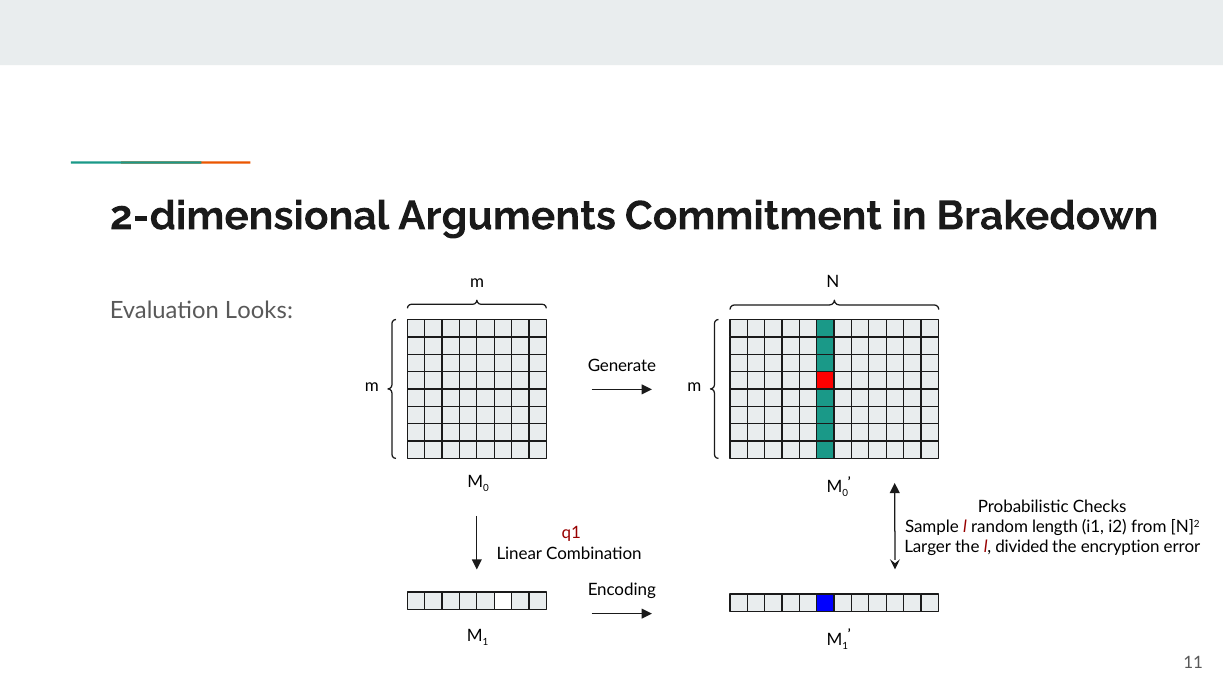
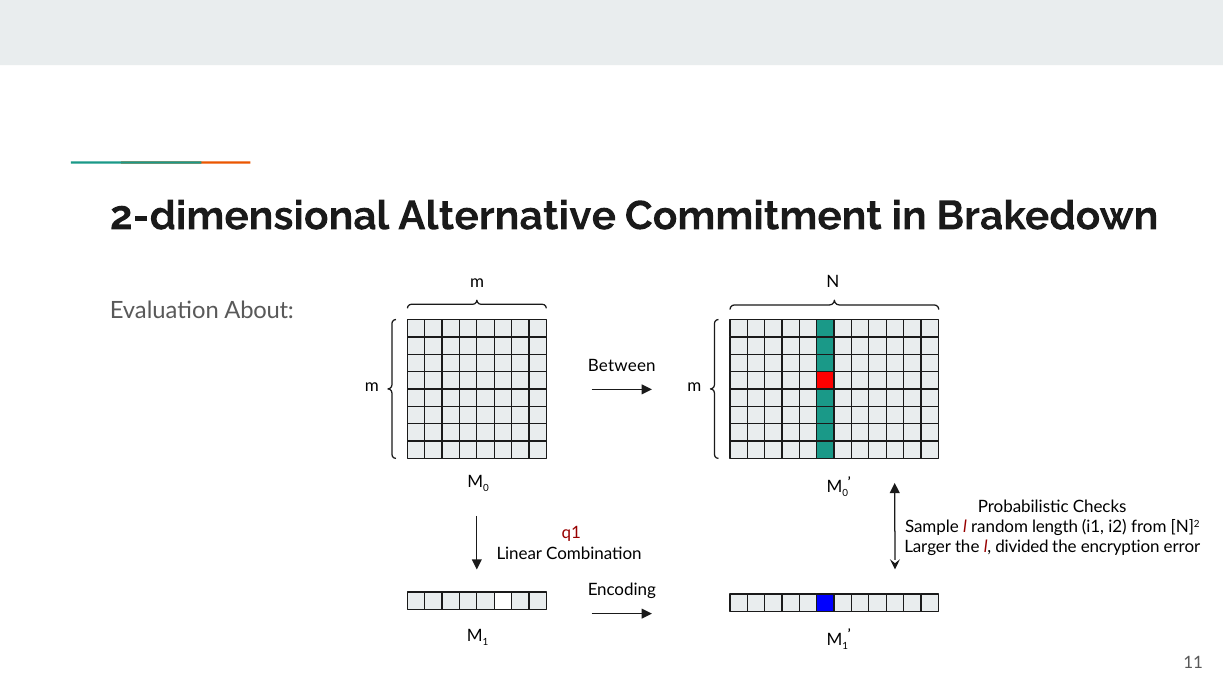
Arguments: Arguments -> Alternative (507, 216)
Looks: Looks -> About (259, 311)
Generate: Generate -> Between (622, 366)
